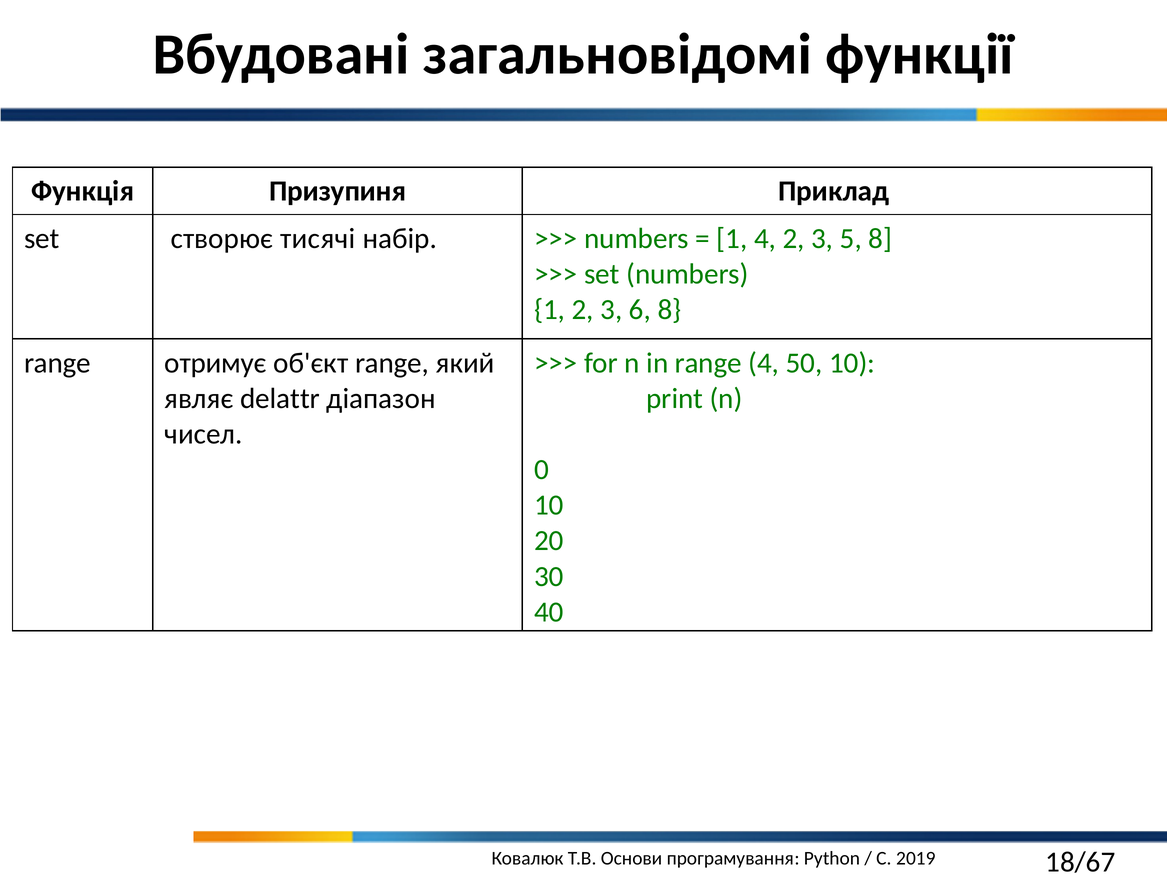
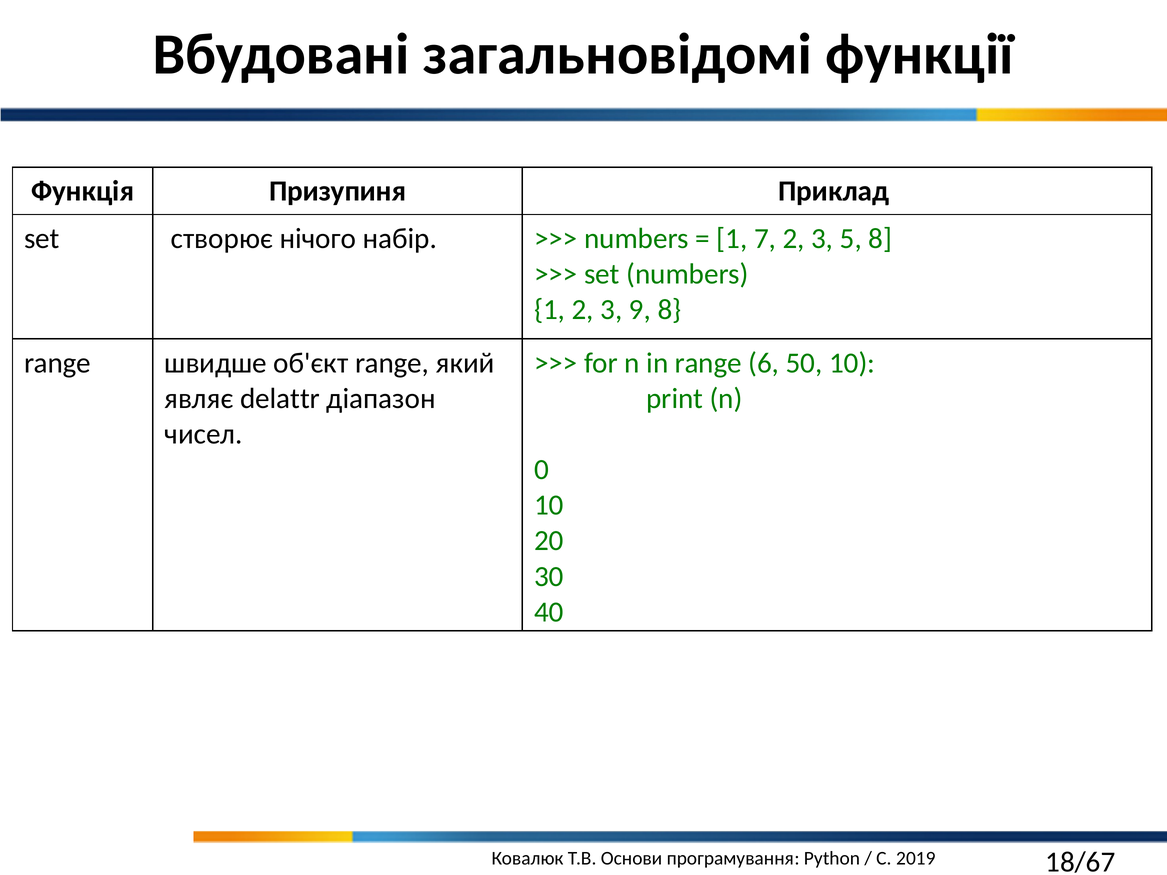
тисячі: тисячі -> нічого (318, 239)
1 4: 4 -> 7 (765, 239)
6: 6 -> 9 (640, 310)
отримує: отримує -> швидше (216, 363)
range 4: 4 -> 6 (764, 363)
